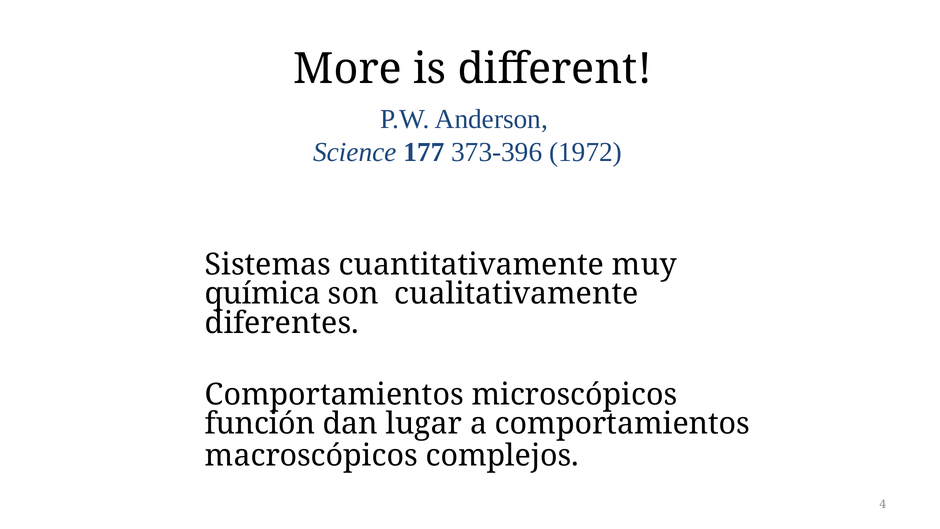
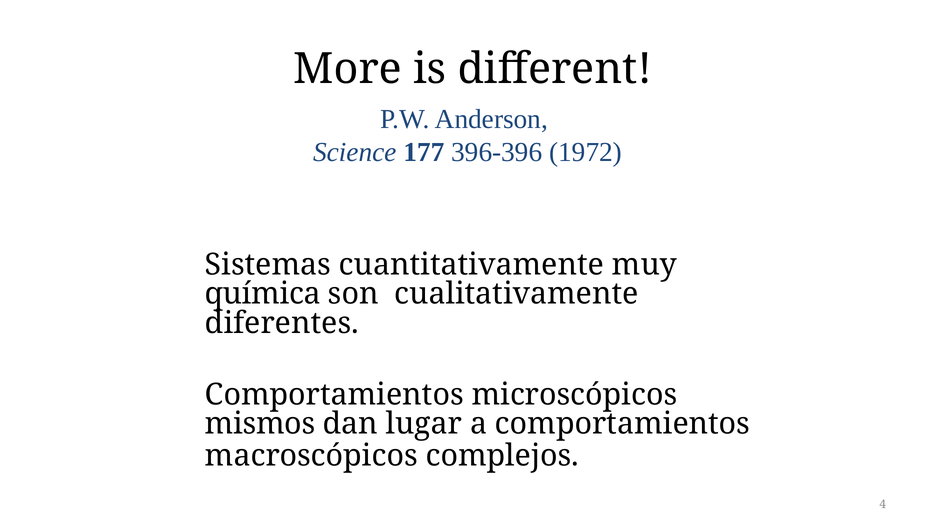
373-396: 373-396 -> 396-396 (497, 152)
función: función -> mismos (260, 424)
